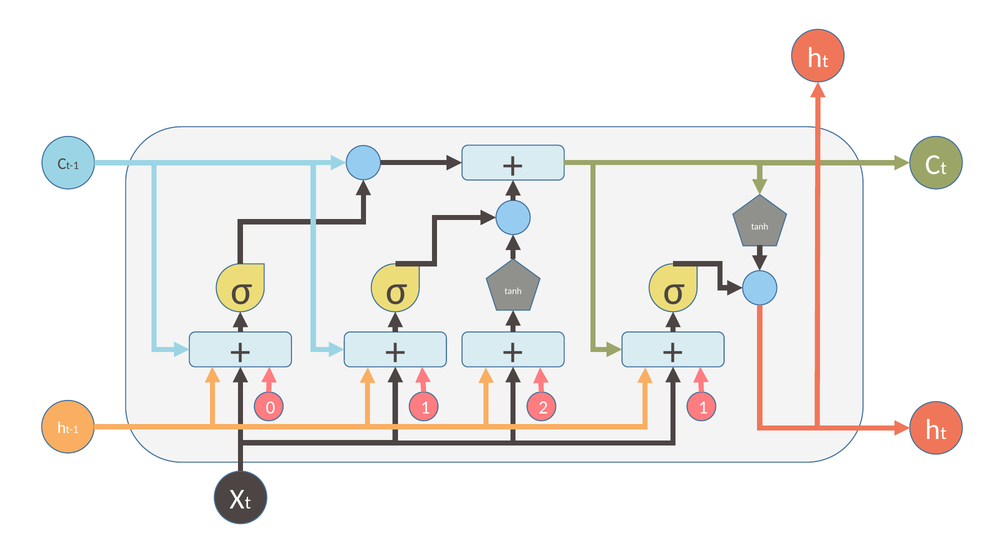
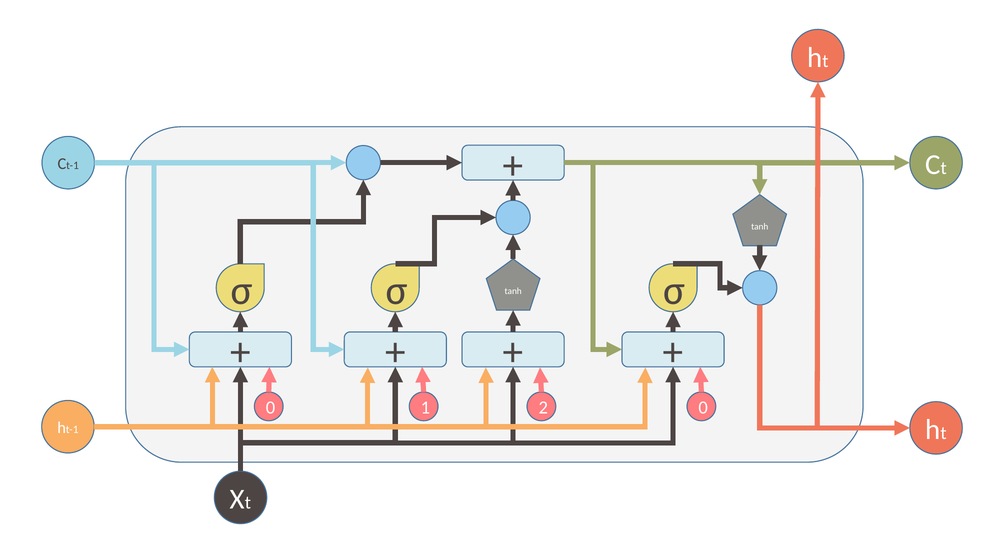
1: 1 -> 0 (703, 408)
